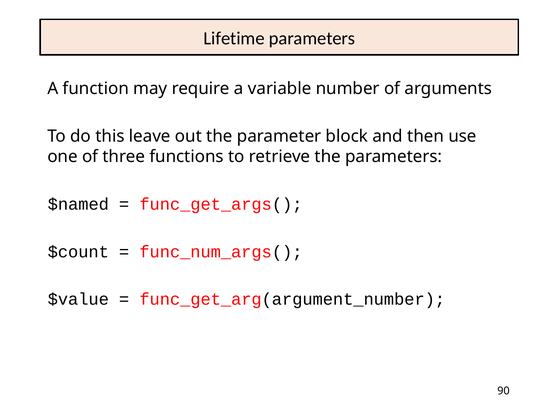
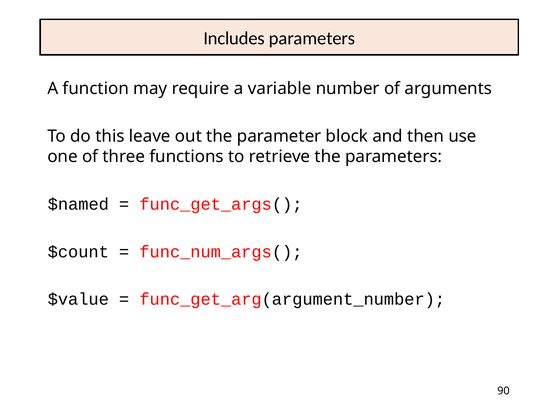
Lifetime: Lifetime -> Includes (234, 38)
